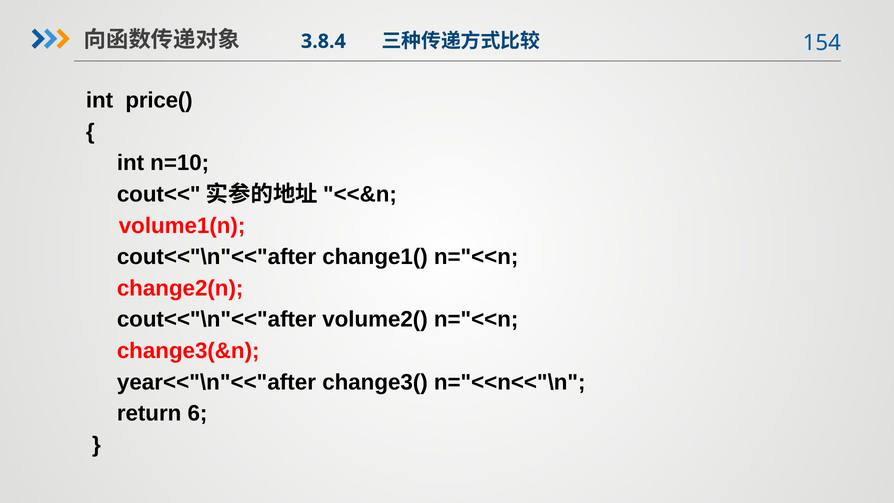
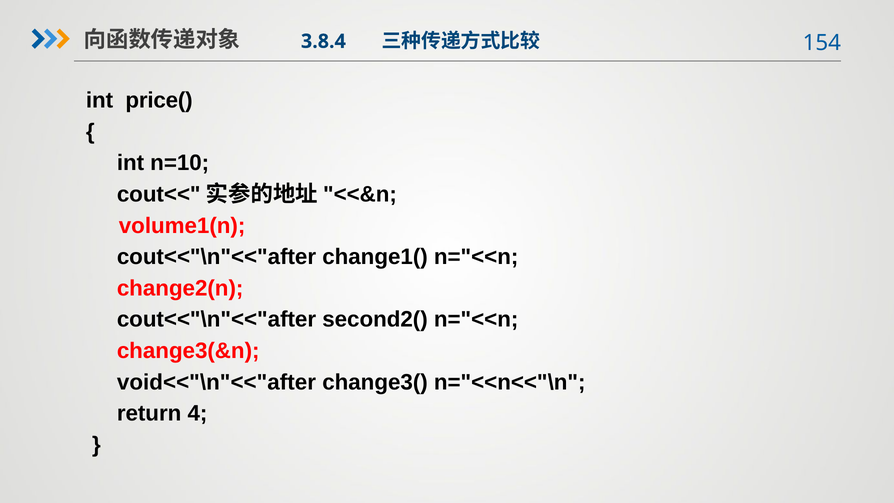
volume2(: volume2( -> second2( (375, 320)
year<<"\n"<<"after: year<<"\n"<<"after -> void<<"\n"<<"after (216, 382)
6: 6 -> 4 (198, 413)
